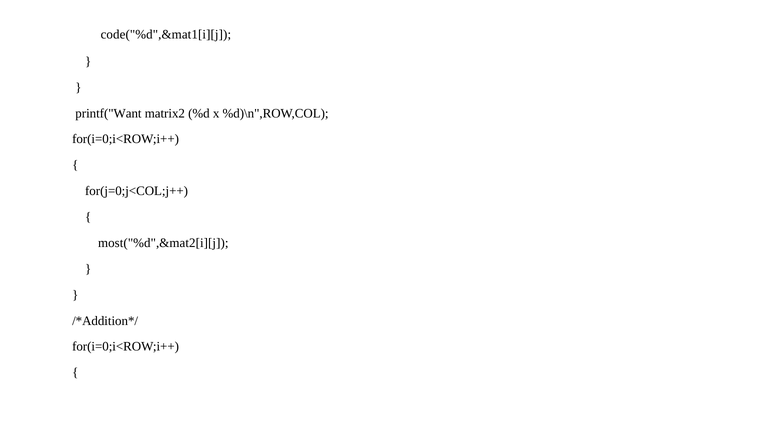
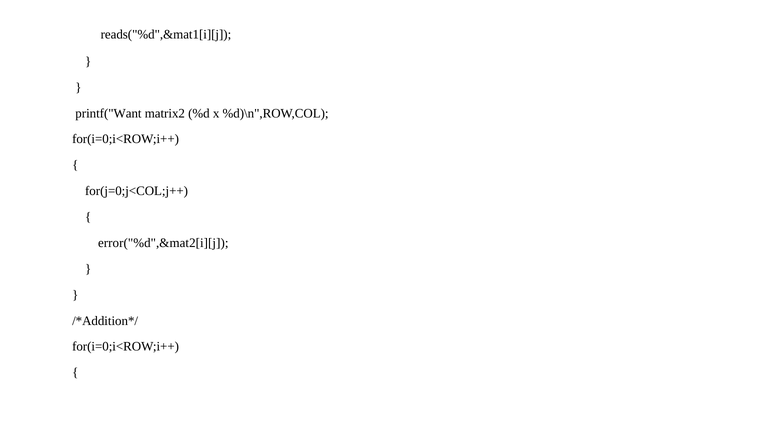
code("%d",&mat1[i][j: code("%d",&mat1[i][j -> reads("%d",&mat1[i][j (166, 34)
most("%d",&mat2[i][j: most("%d",&mat2[i][j -> error("%d",&mat2[i][j (163, 243)
